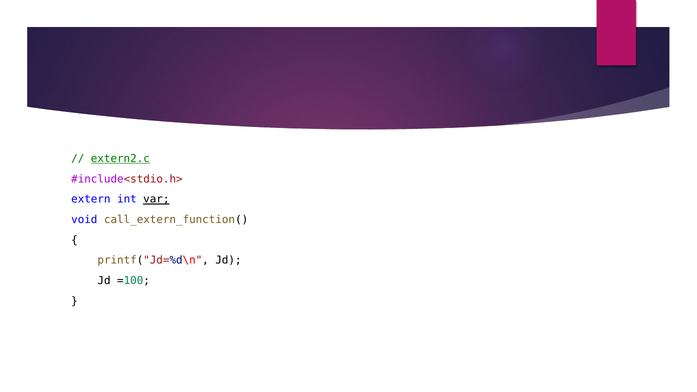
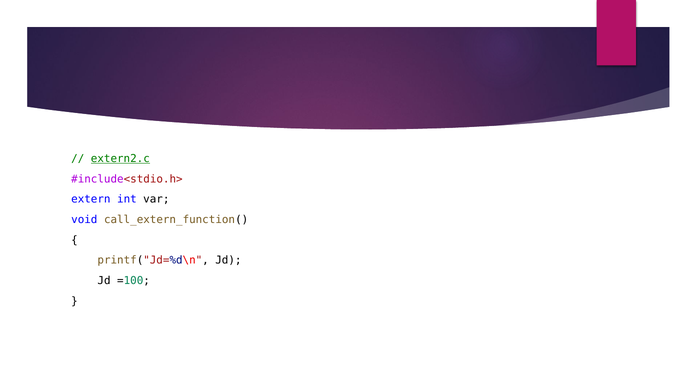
var underline: present -> none (156, 199)
